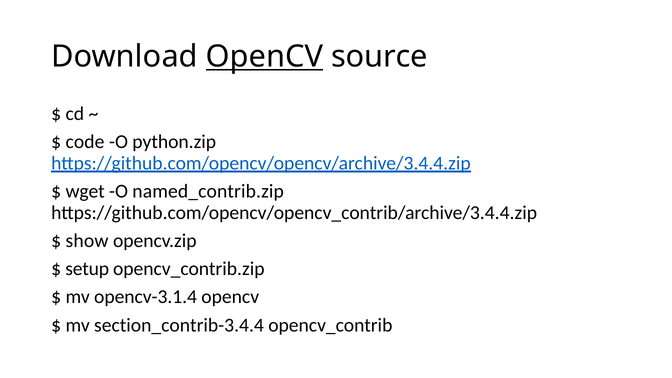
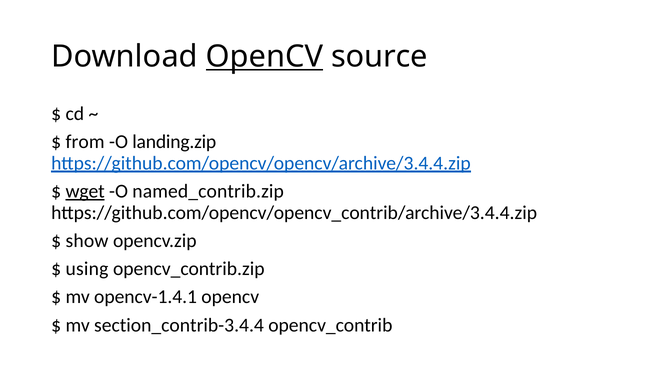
code: code -> from (85, 142)
python.zip: python.zip -> landing.zip (174, 142)
wget underline: none -> present (85, 191)
setup: setup -> using (87, 269)
opencv-3.1.4: opencv-3.1.4 -> opencv-1.4.1 (146, 297)
